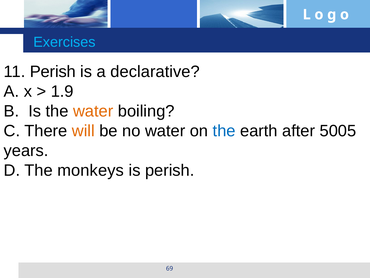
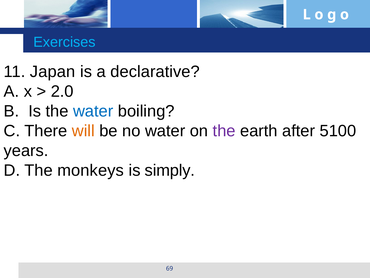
11 Perish: Perish -> Japan (53, 71)
1.9: 1.9 -> 2.0 (62, 91)
water colour: orange -> blue (93, 111)
the colour: blue -> purple (224, 131)
5005: 5005 -> 5100 (338, 131)
is perish: perish -> simply (170, 170)
